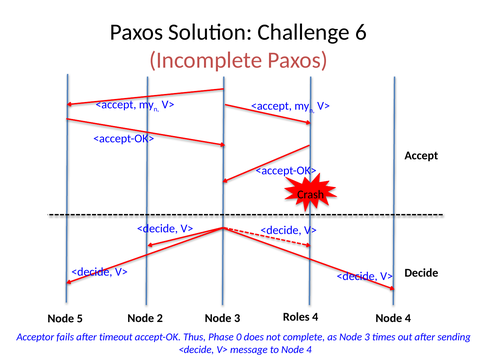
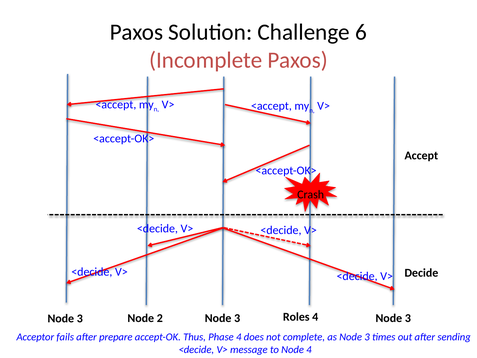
2 Node 4: 4 -> 3 (408, 318)
5: 5 -> 3 (80, 318)
timeout: timeout -> prepare (116, 337)
Phase 0: 0 -> 4 (239, 337)
